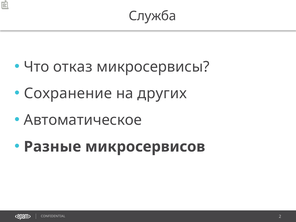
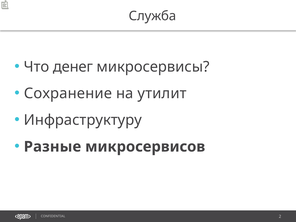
отказ: отказ -> денег (73, 67)
других: других -> утилит (162, 93)
Автоматическое: Автоматическое -> Инфраструктуру (83, 120)
